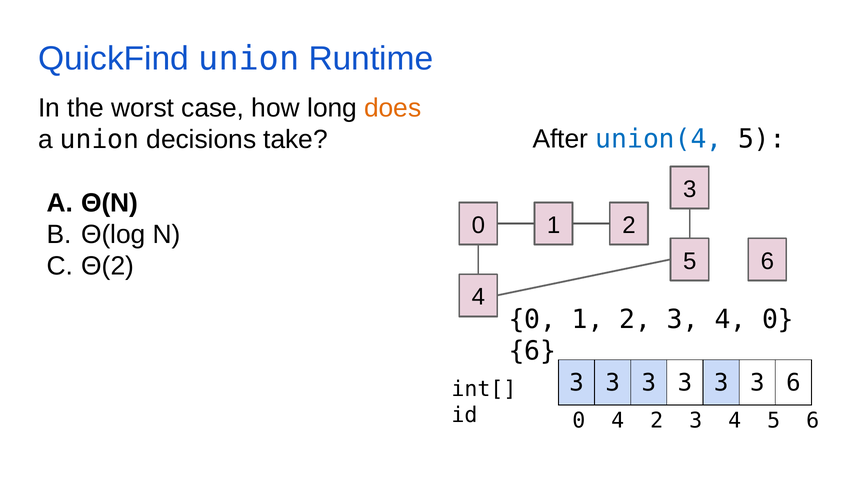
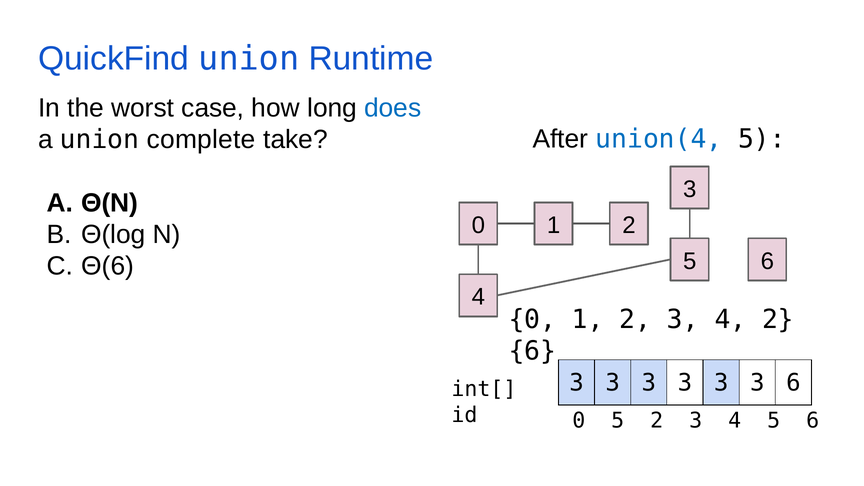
does colour: orange -> blue (393, 108)
decisions: decisions -> complete (201, 140)
Θ(2: Θ(2 -> Θ(6 (108, 266)
4 0: 0 -> 2 (778, 320)
4: 4 -> 5 (618, 421)
